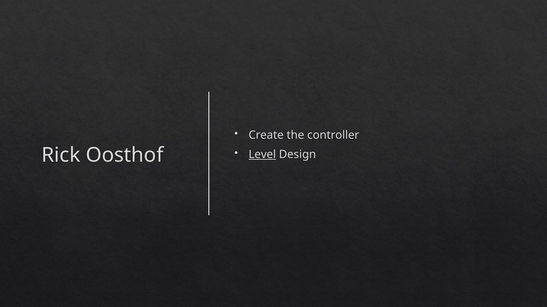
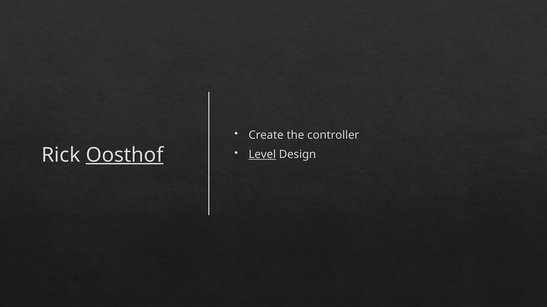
Oosthof underline: none -> present (125, 155)
